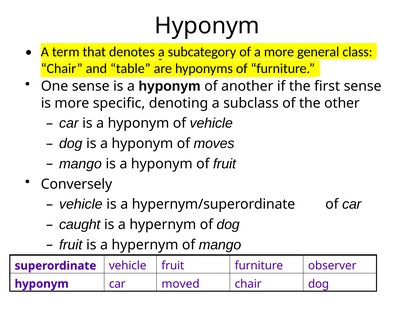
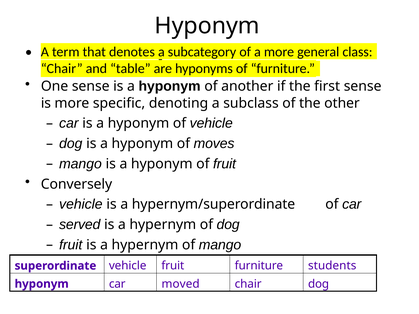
caught: caught -> served (80, 225)
observer: observer -> students (332, 266)
